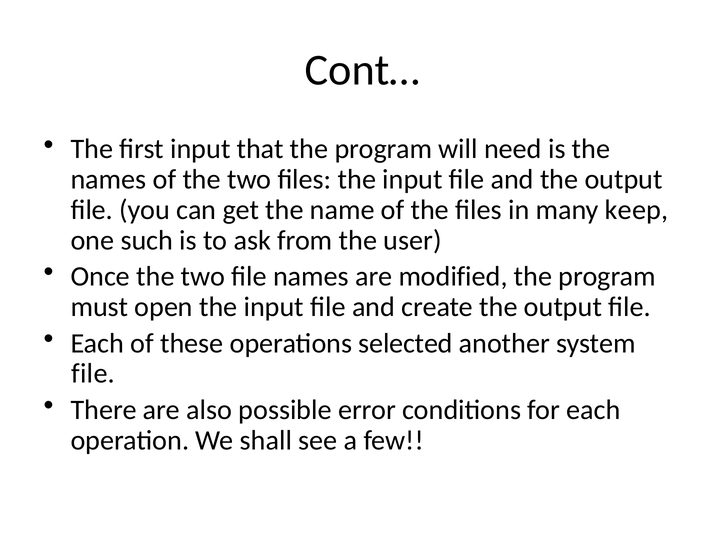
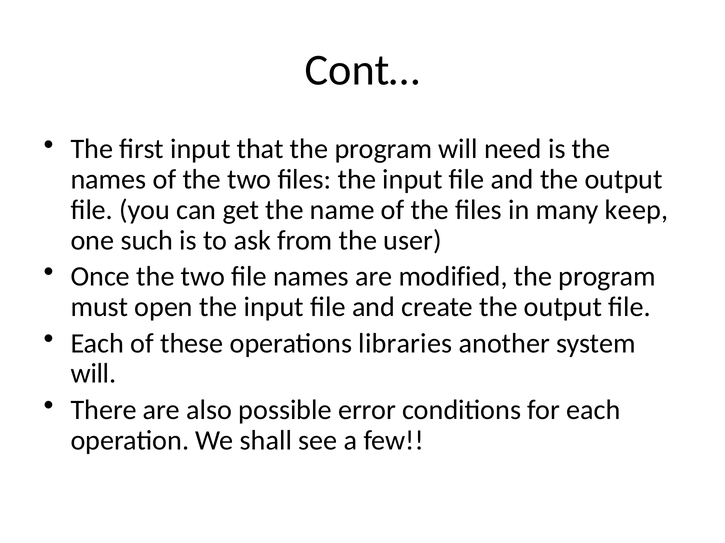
selected: selected -> libraries (405, 344)
file: file -> will (93, 374)
